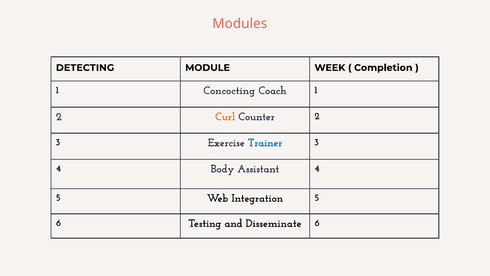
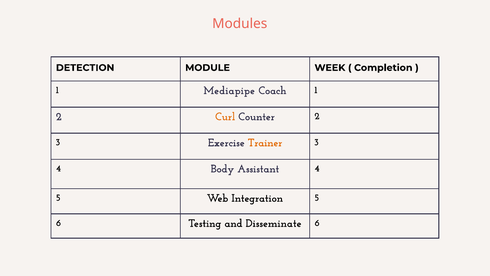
DETECTING: DETECTING -> DETECTION (85, 68)
Concocting: Concocting -> Mediapipe (229, 90)
Trainer colour: blue -> orange (265, 142)
